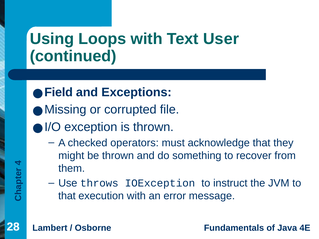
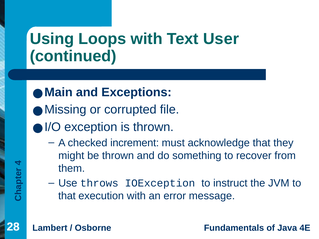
Field: Field -> Main (58, 92)
operators: operators -> increment (135, 143)
